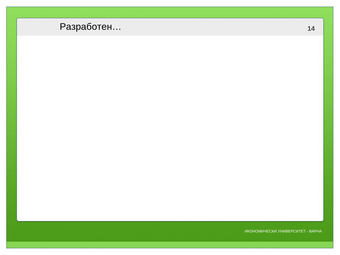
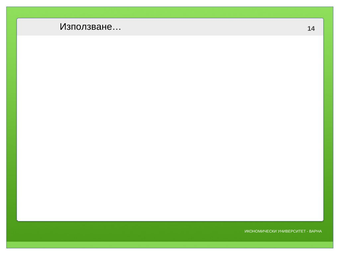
Разработен…: Разработен… -> Използване… (91, 27)
